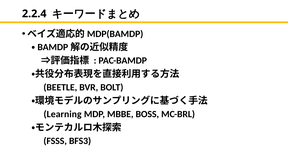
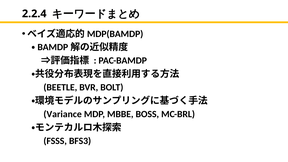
Learning: Learning -> Variance (63, 114)
